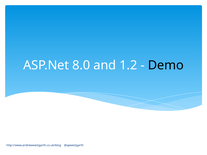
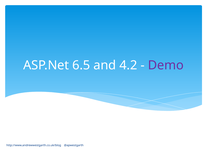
8.0: 8.0 -> 6.5 (81, 65)
1.2: 1.2 -> 4.2 (128, 65)
Demo colour: black -> purple (166, 65)
